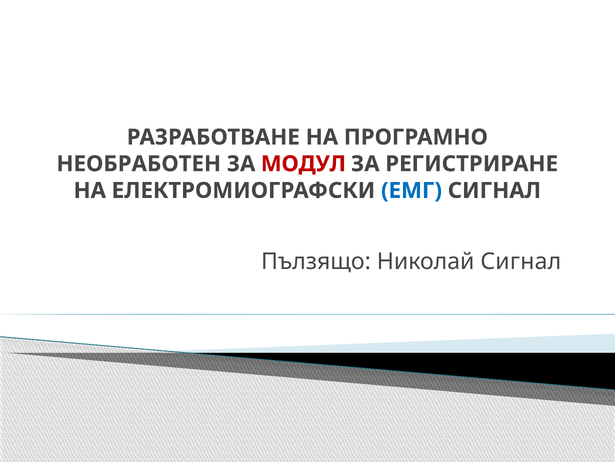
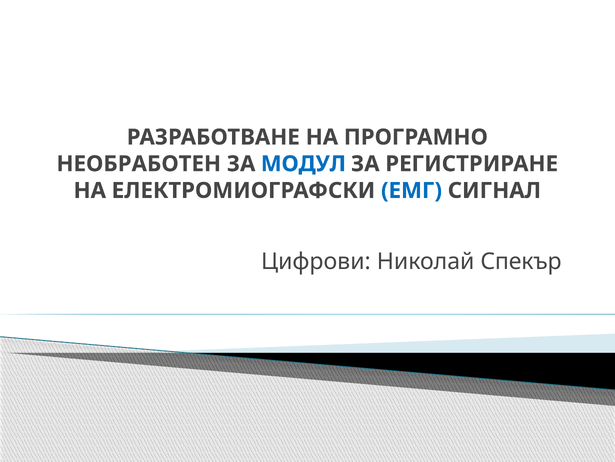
МОДУЛ colour: red -> blue (303, 164)
Пълзящо: Пълзящо -> Цифрови (316, 261)
Николай Сигнал: Сигнал -> Спекър (521, 261)
